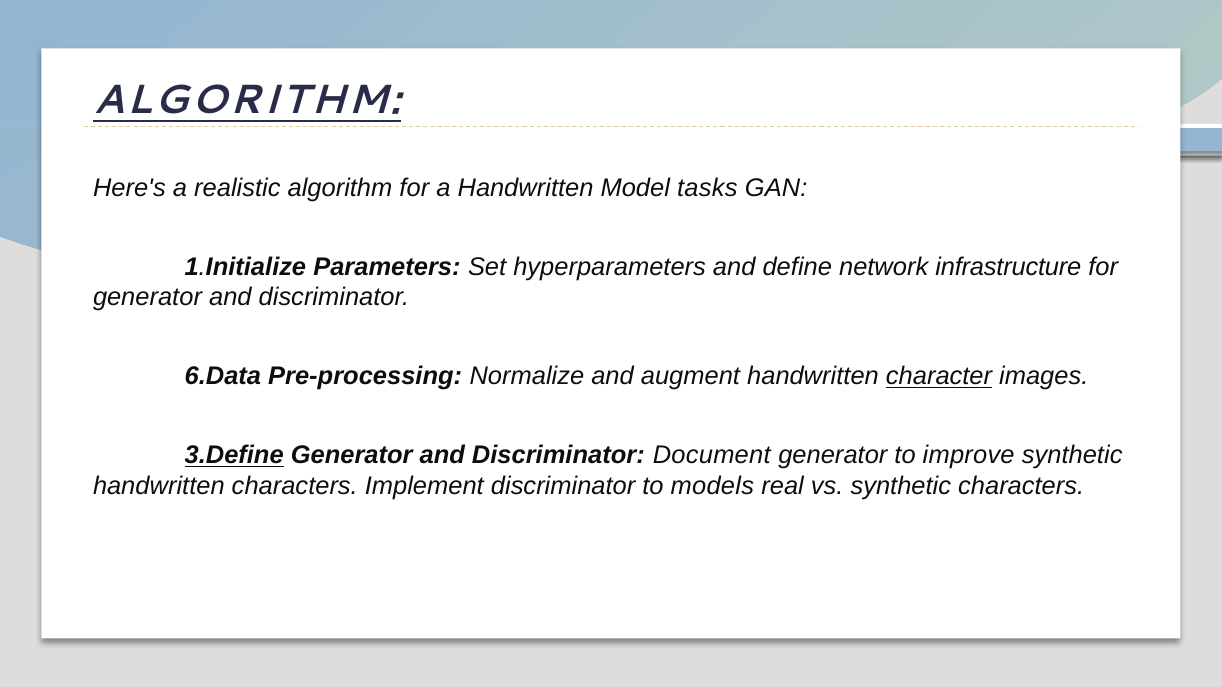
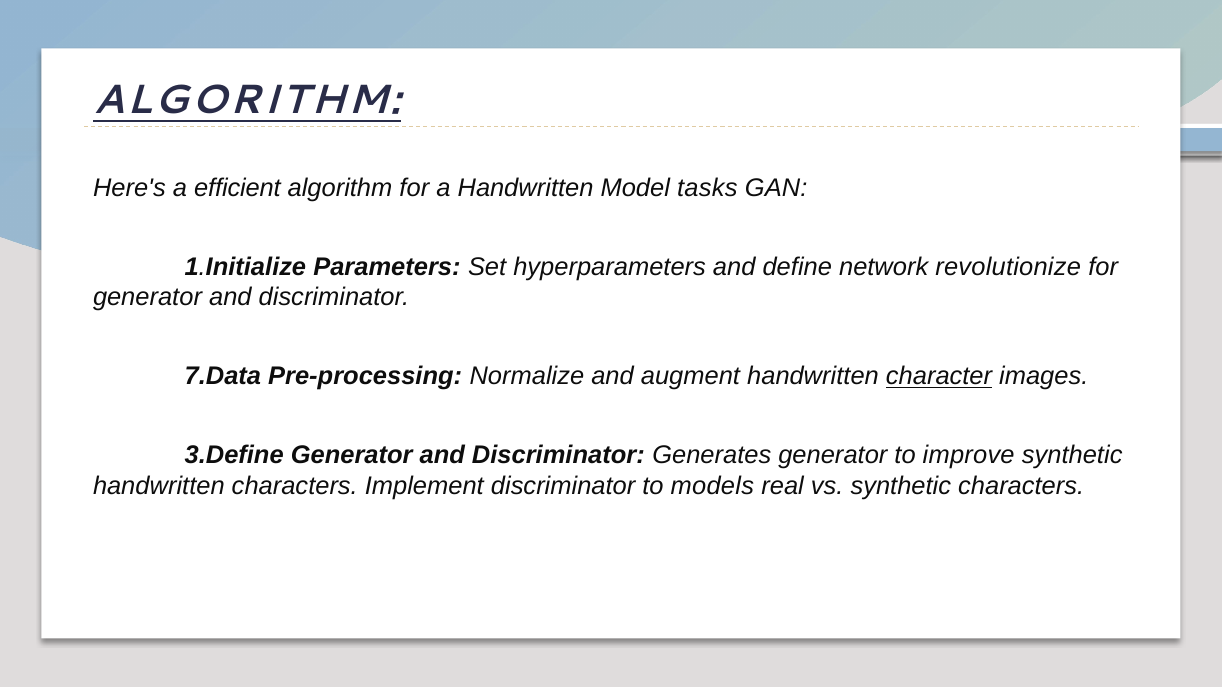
realistic: realistic -> efficient (237, 188)
infrastructure: infrastructure -> revolutionize (1008, 267)
6.Data: 6.Data -> 7.Data (223, 377)
3.Define underline: present -> none (234, 456)
Document: Document -> Generates (712, 456)
